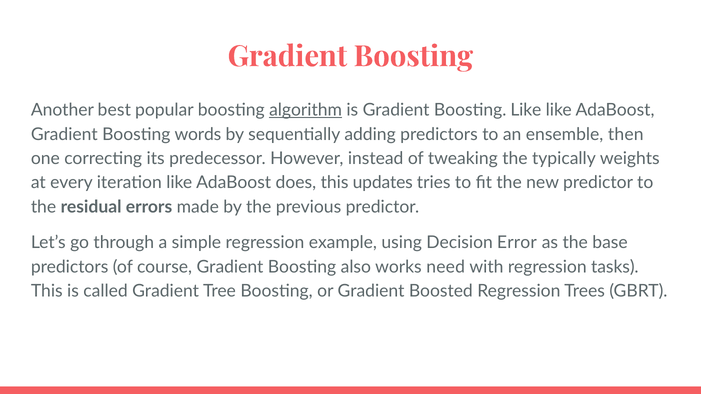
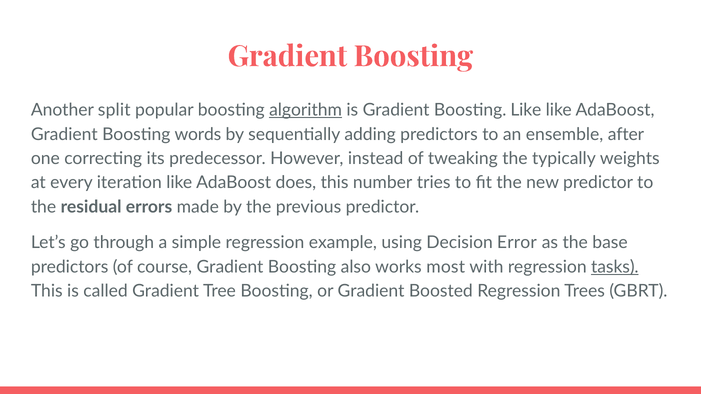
best: best -> split (114, 110)
then: then -> after (626, 134)
updates: updates -> number (383, 183)
need: need -> most (446, 267)
tasks underline: none -> present (615, 267)
